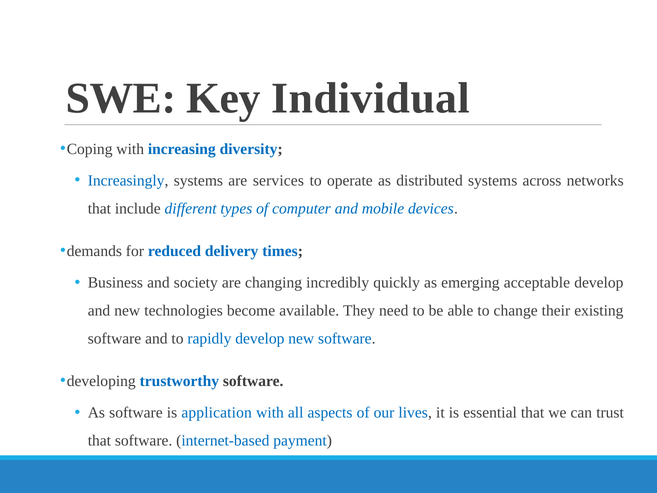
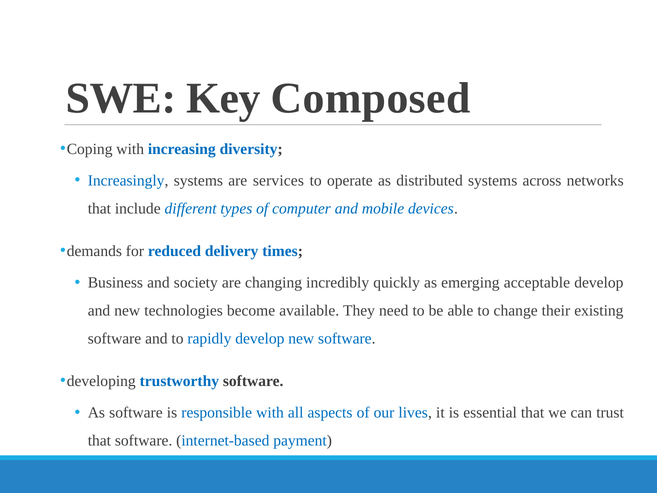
Individual: Individual -> Composed (371, 98)
application: application -> responsible (217, 413)
